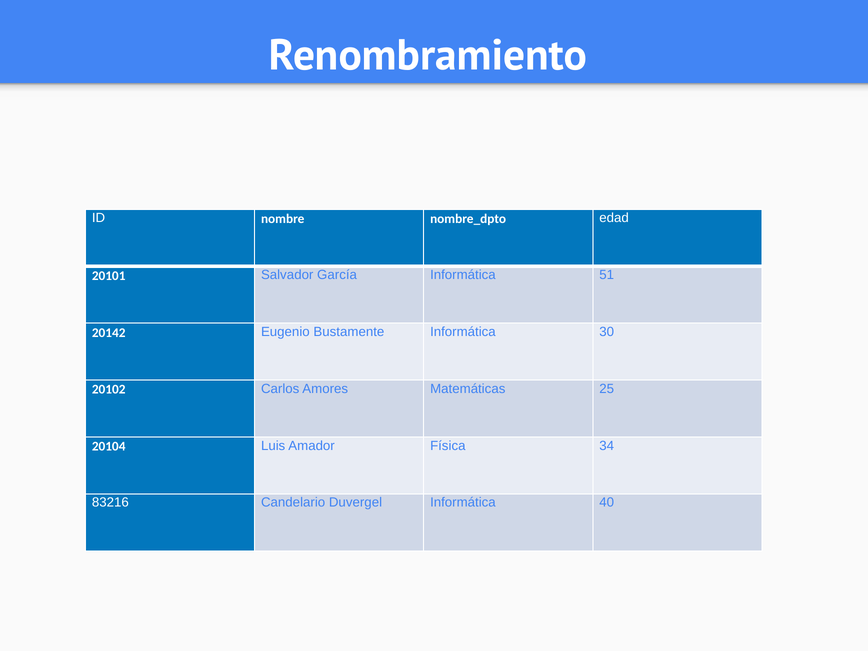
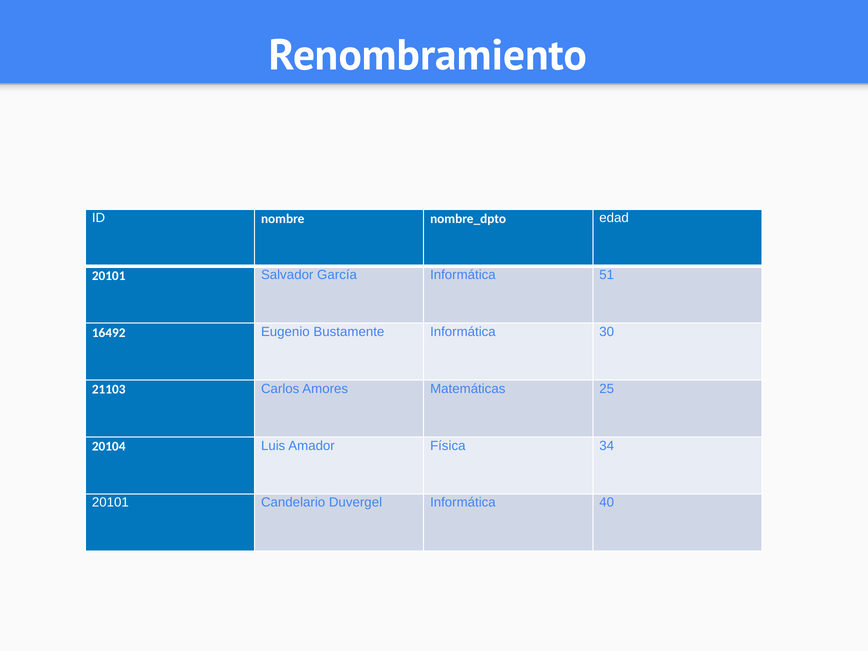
20142: 20142 -> 16492 (109, 333)
20102: 20102 -> 21103 (109, 390)
83216: 83216 -> 20101 (110, 503)
